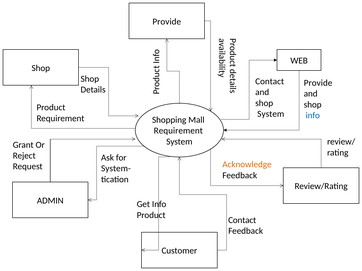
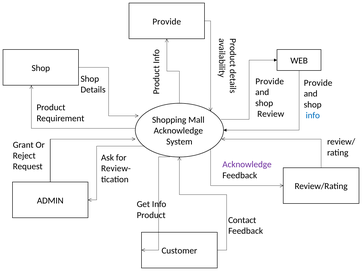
Contact: Contact -> Provide (270, 82)
System: System -> Review (271, 114)
Requirement: Requirement -> Acknowledge (178, 131)
Acknowledge colour: orange -> purple (247, 165)
System-: System- -> Review- (116, 169)
